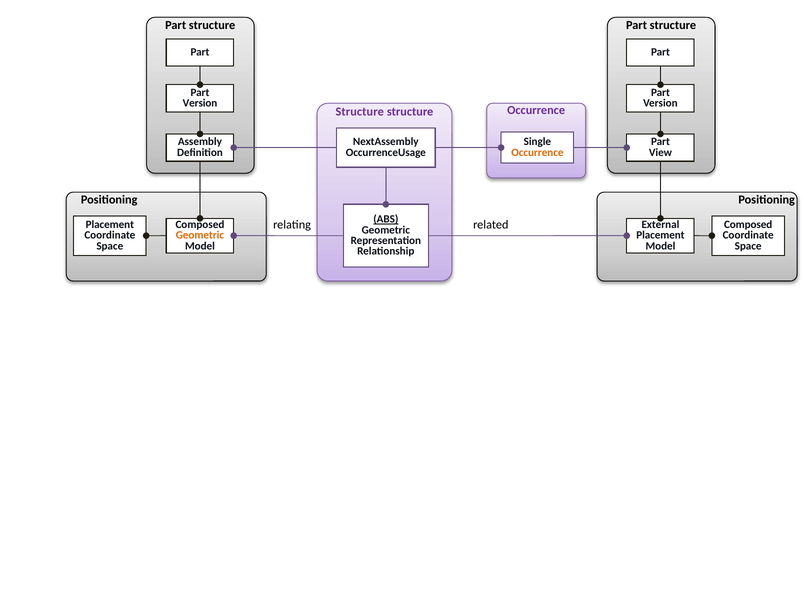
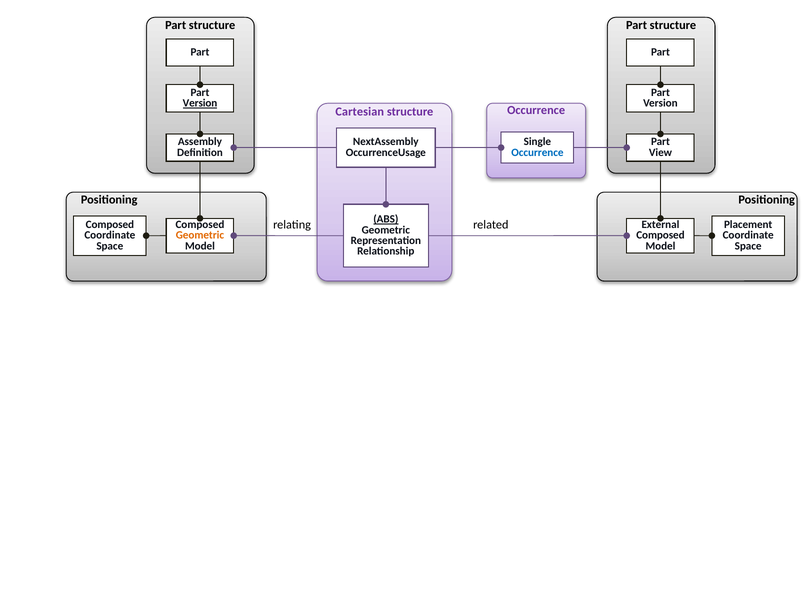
Version underline: none -> present (200, 103)
Structure: Structure -> Cartesian (360, 112)
Occurrence colour: orange -> blue (537, 152)
Placement: Placement -> Composed (110, 224)
Composed: Composed -> Placement (748, 224)
Placement: Placement -> Composed (660, 235)
